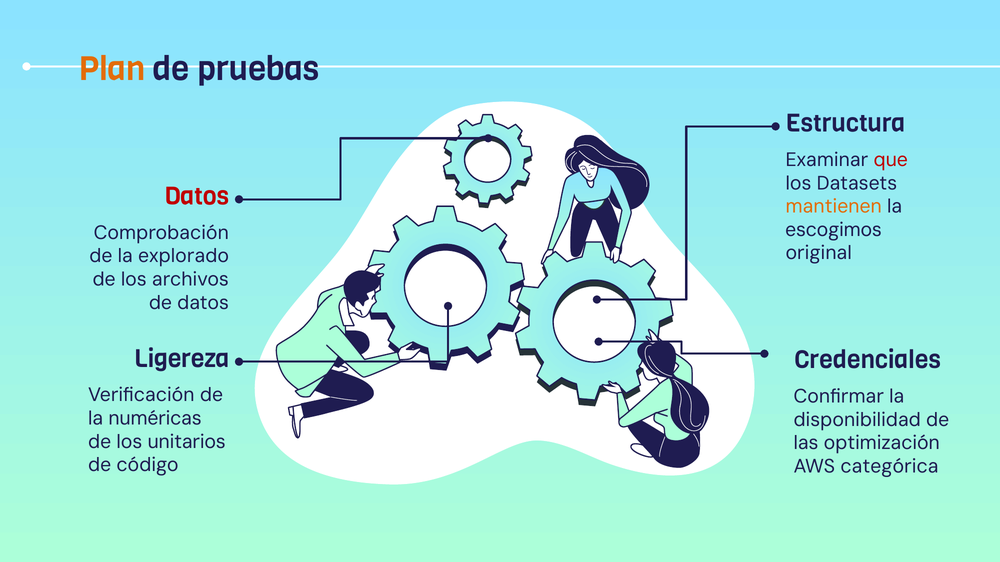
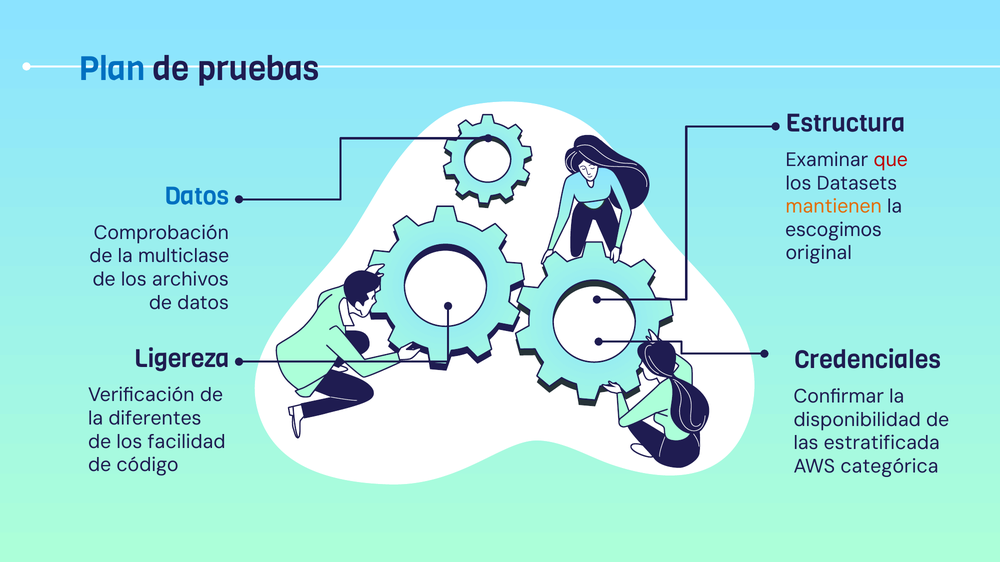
Plan colour: orange -> blue (112, 69)
Datos colour: red -> blue (197, 197)
explorado: explorado -> multiclase (184, 256)
numéricas: numéricas -> diferentes (155, 419)
unitarios: unitarios -> facilidad (187, 442)
optimización: optimización -> estratificada (882, 443)
